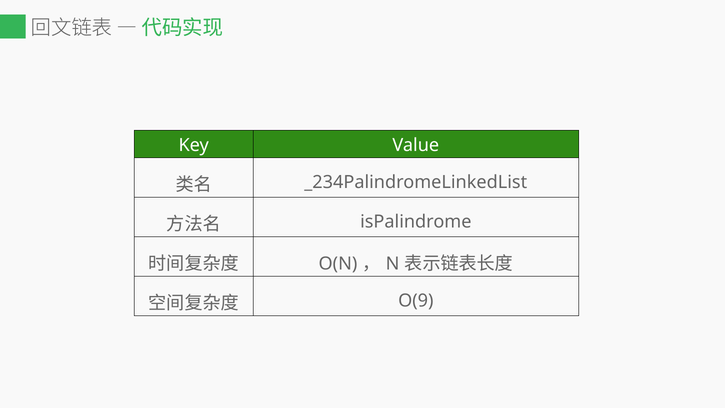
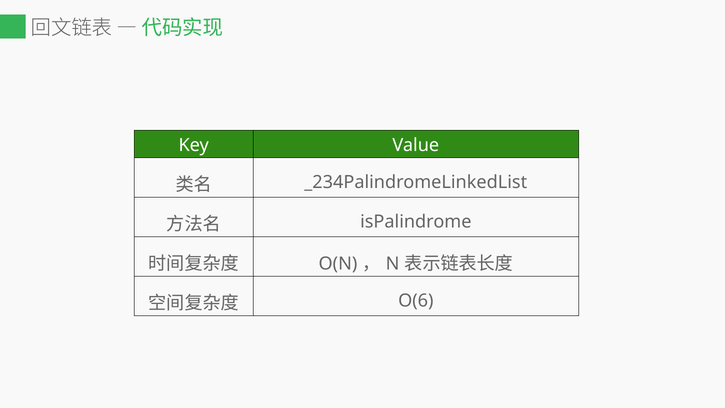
O(9: O(9 -> O(6 (416, 301)
